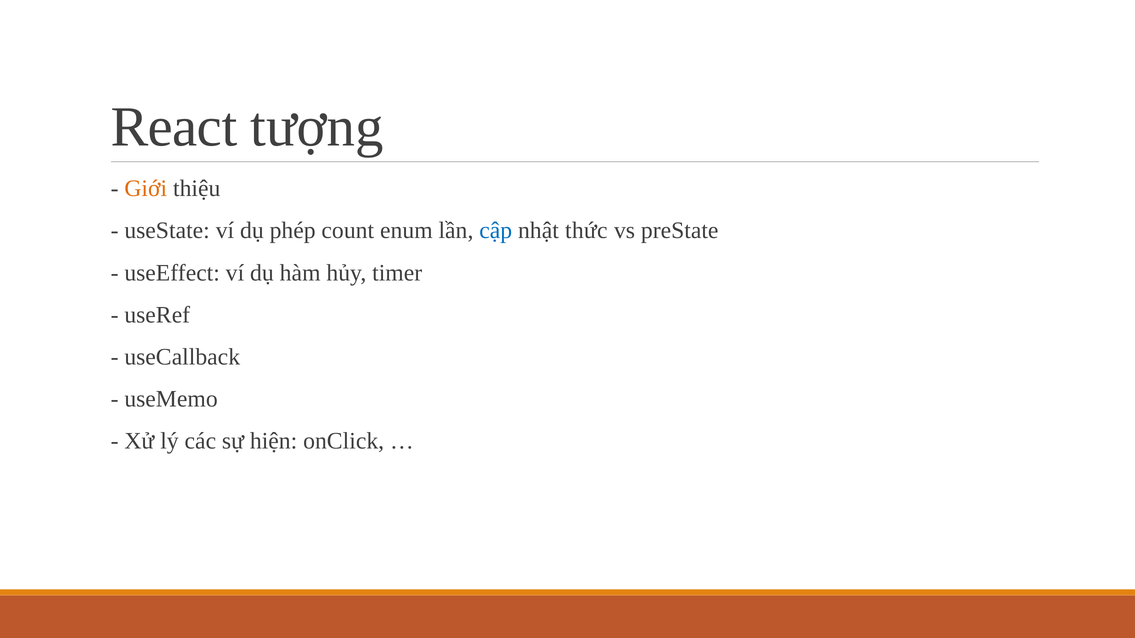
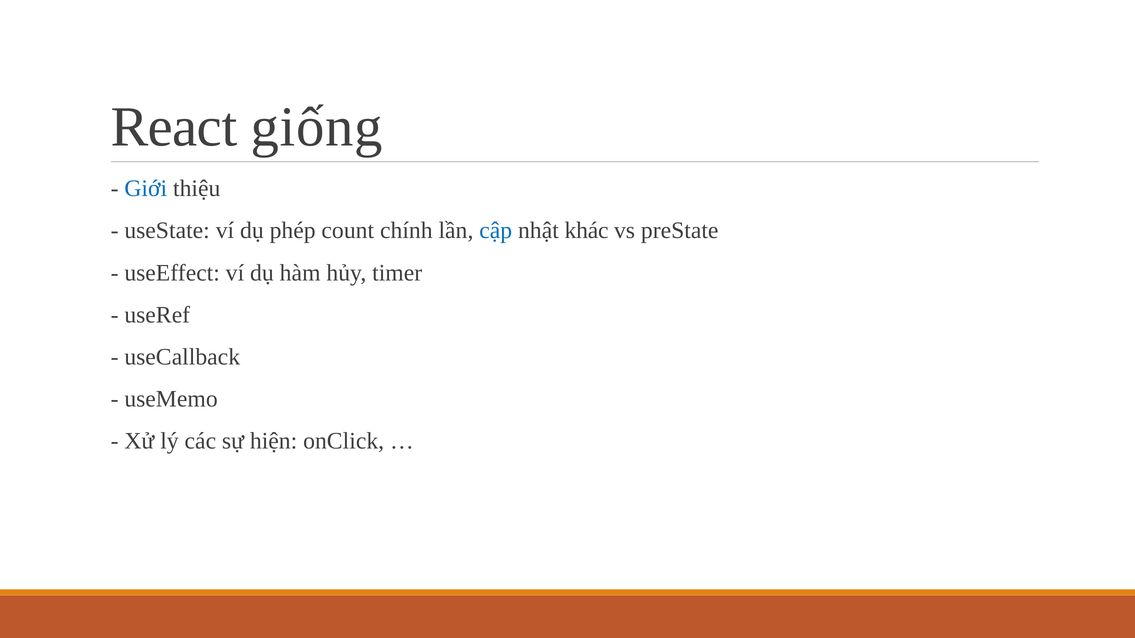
tượng: tượng -> giống (317, 127)
Giới colour: orange -> blue (146, 189)
enum: enum -> chính (406, 231)
thức: thức -> khác (587, 231)
